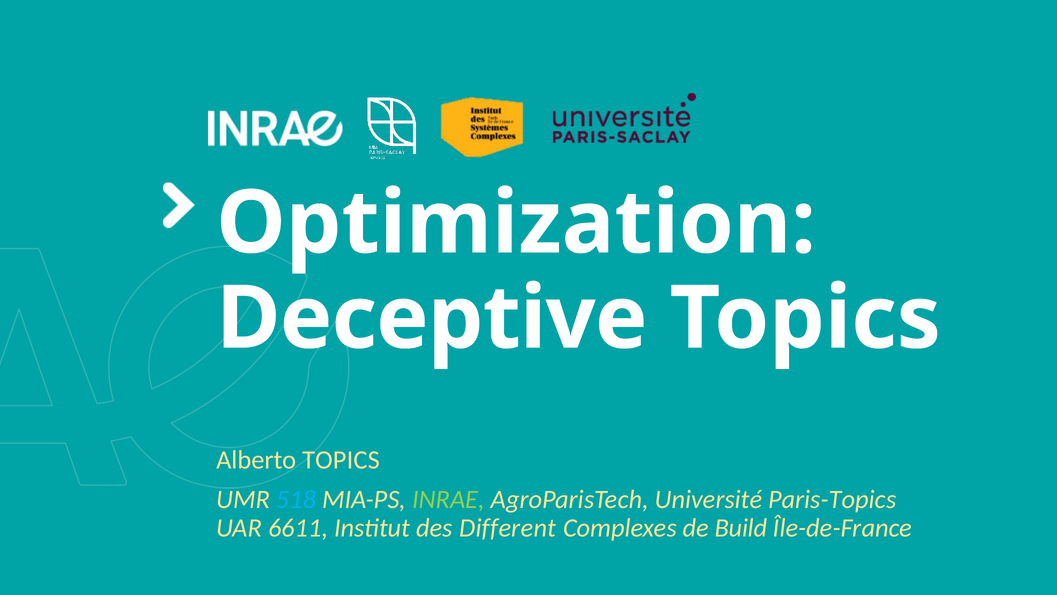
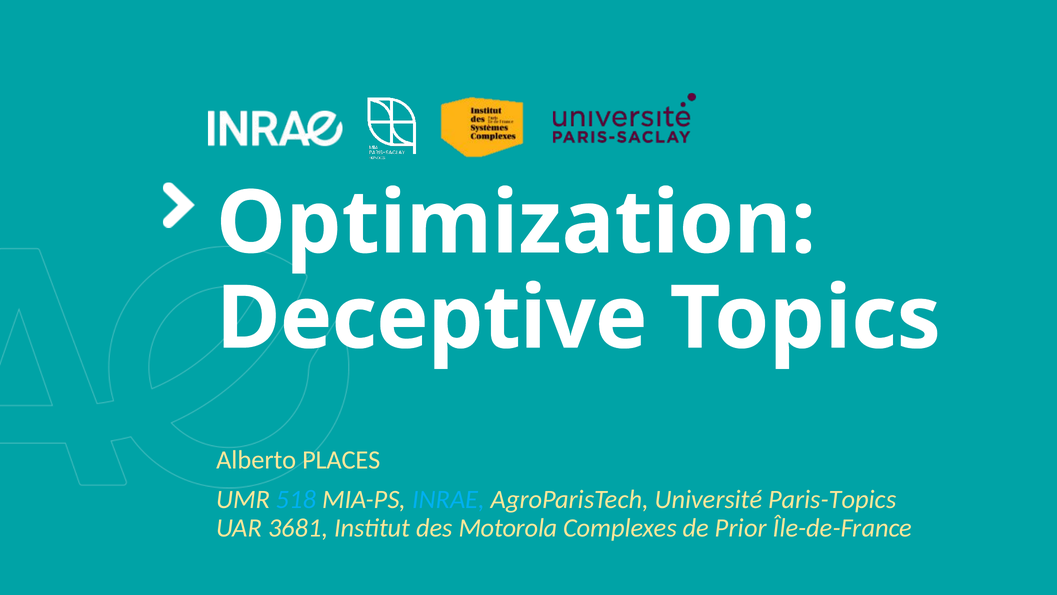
Alberto TOPICS: TOPICS -> PLACES (341, 460)
INRAE colour: light green -> light blue (448, 499)
6611: 6611 -> 3681 (298, 528)
Different: Different -> Motorola (508, 528)
Build: Build -> Prior (741, 528)
